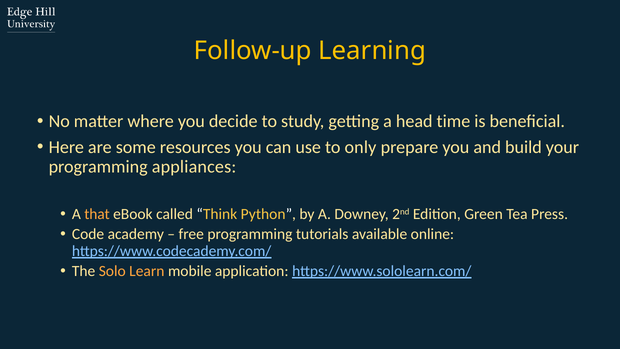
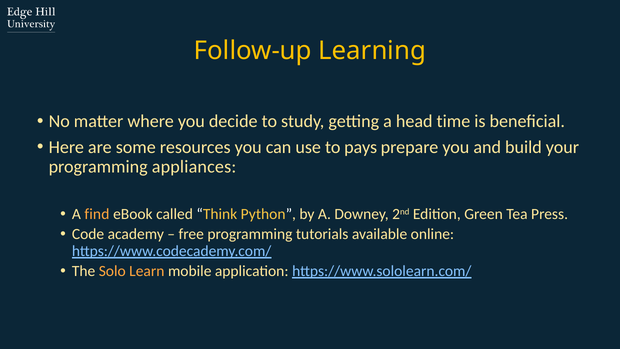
only: only -> pays (361, 147)
that: that -> find (97, 214)
